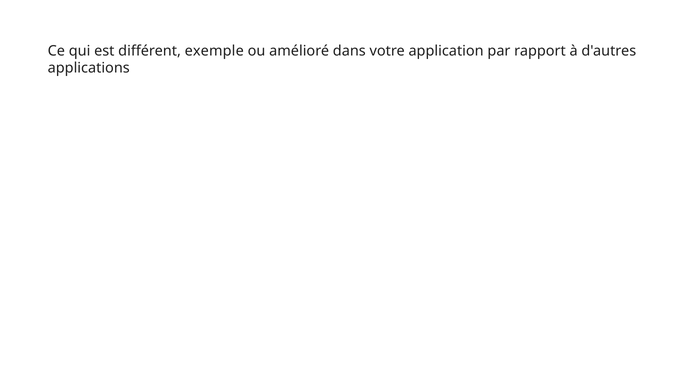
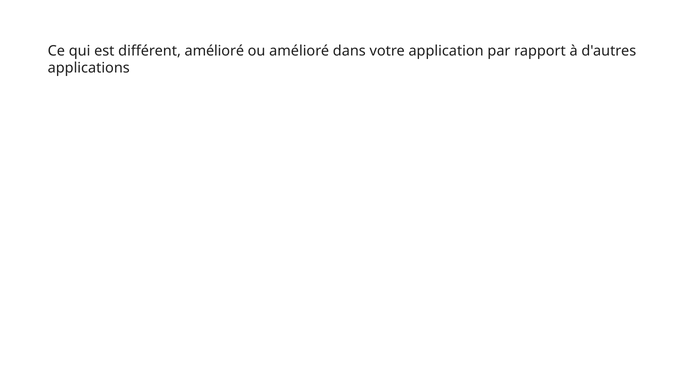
différent exemple: exemple -> amélioré (214, 51)
